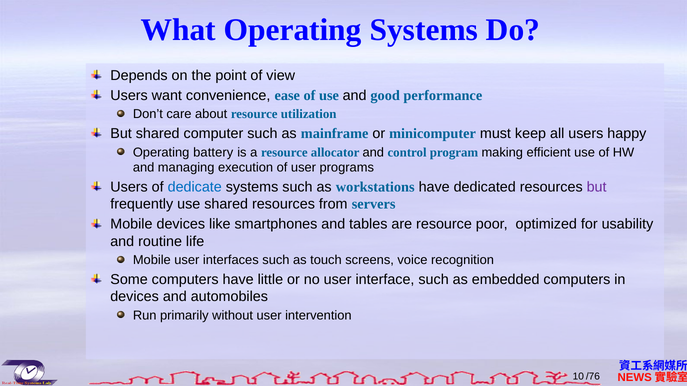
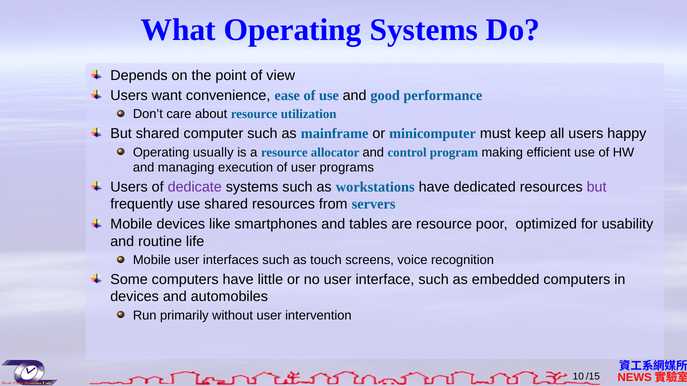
battery: battery -> usually (213, 152)
dedicate colour: blue -> purple (195, 187)
/76: /76 -> /15 (593, 377)
